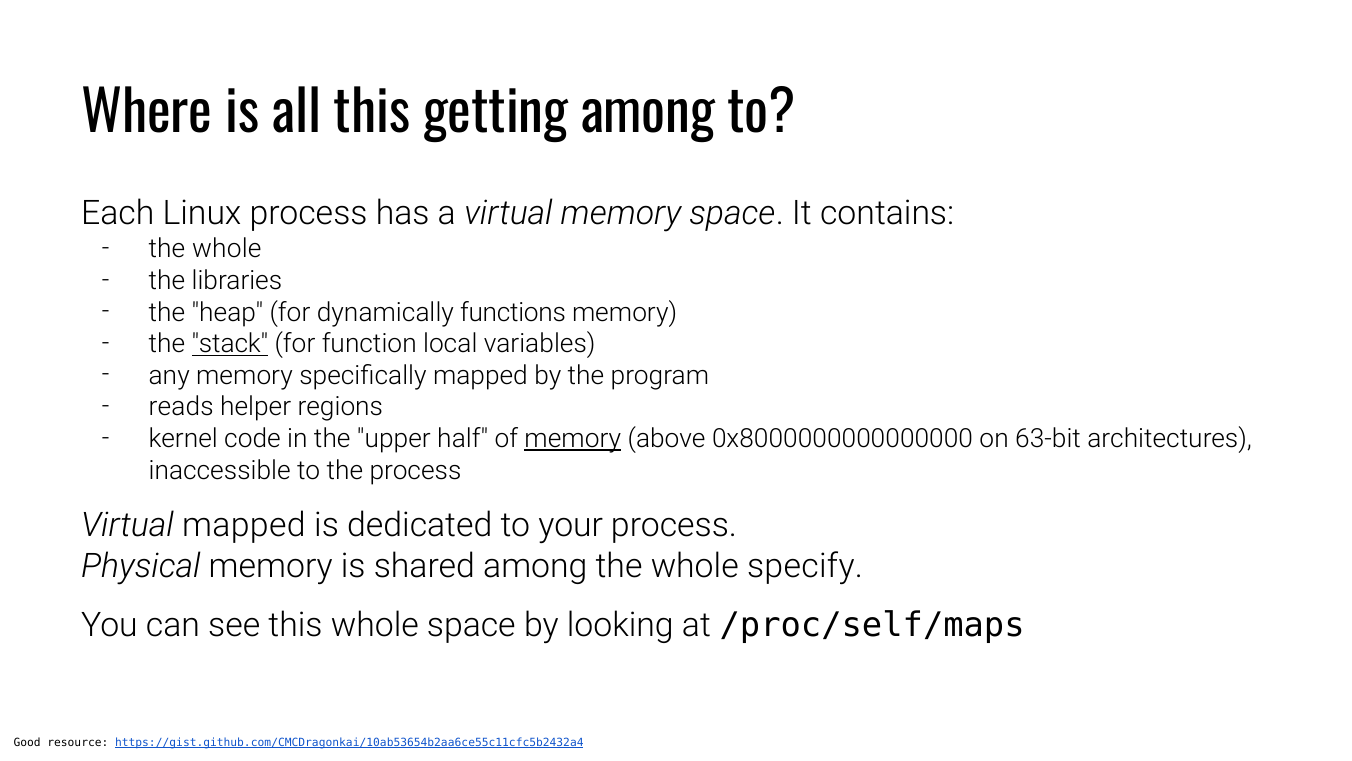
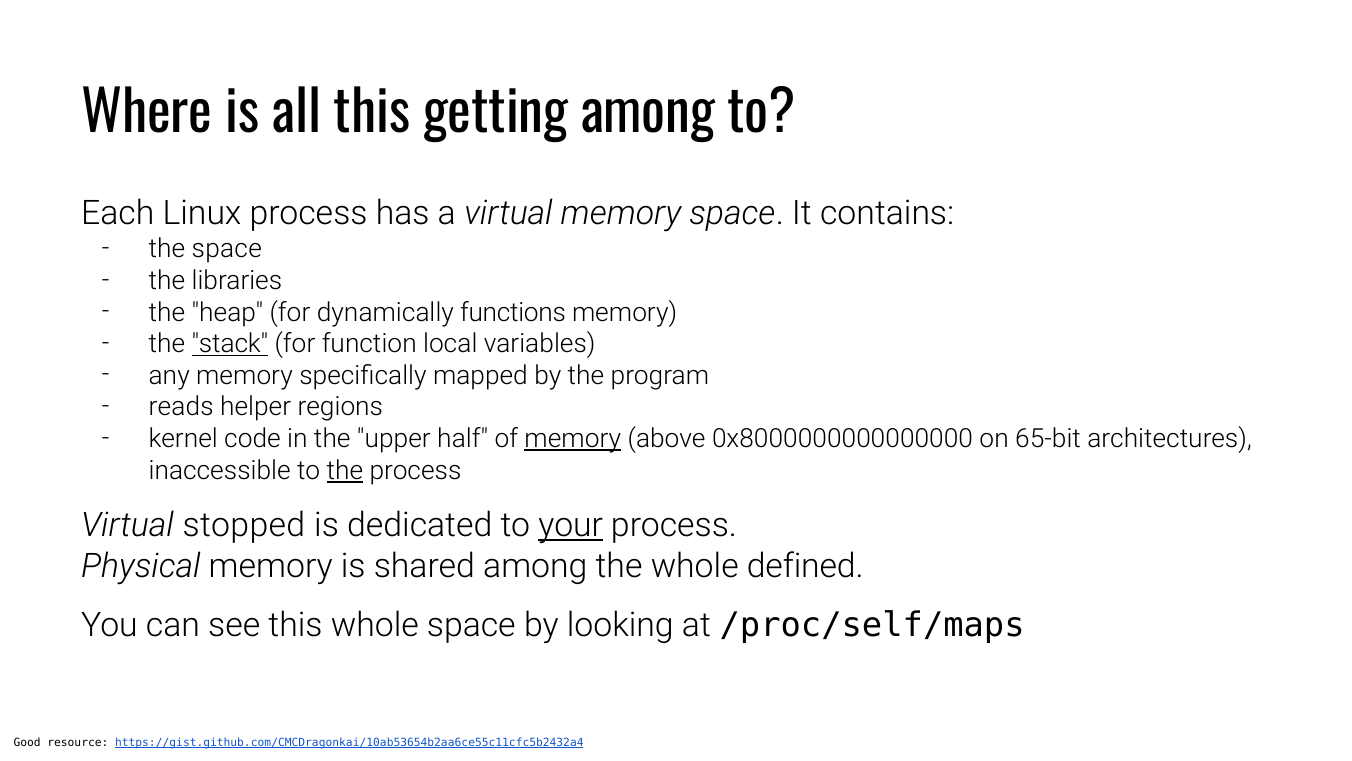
whole: whole -> space (227, 249)
63-bit: 63-bit -> 65-bit (1048, 439)
the underline: none -> present (345, 470)
Virtual mapped: mapped -> stopped (244, 525)
your underline: none -> present (571, 525)
specify: specify -> defined (805, 566)
